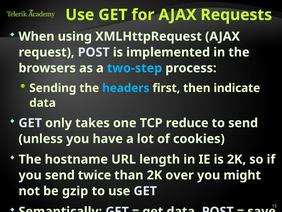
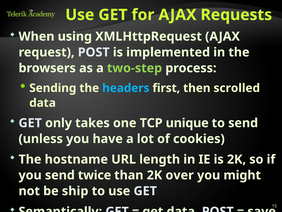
two-step colour: light blue -> light green (134, 68)
indicate: indicate -> scrolled (237, 88)
reduce: reduce -> unique (187, 123)
gzip: gzip -> ship (75, 191)
